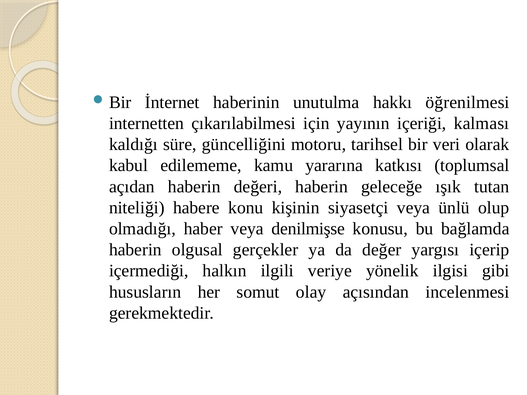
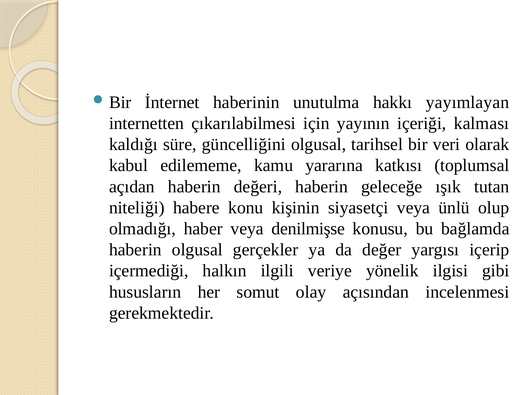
öğrenilmesi: öğrenilmesi -> yayımlayan (468, 102)
güncelliğini motoru: motoru -> olgusal (319, 145)
